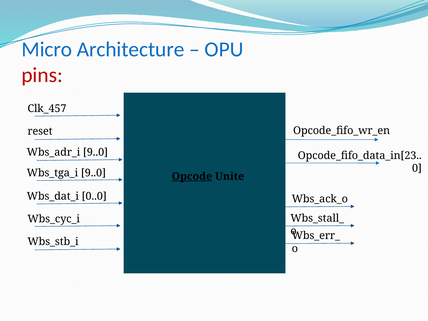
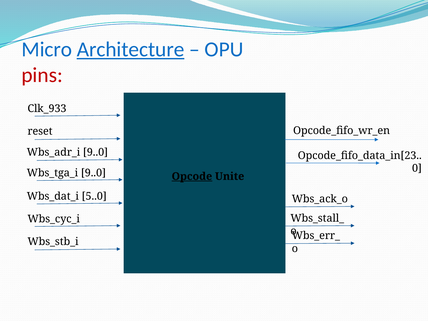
Architecture underline: none -> present (131, 49)
Clk_457: Clk_457 -> Clk_933 (47, 109)
0..0: 0..0 -> 5..0 (94, 196)
